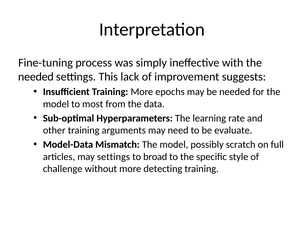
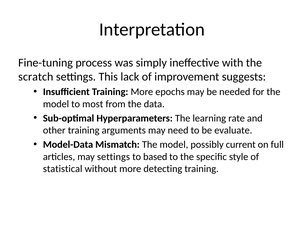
needed: needed -> scratch (36, 77)
scratch: scratch -> current (241, 145)
broad: broad -> based (155, 157)
challenge: challenge -> statistical (63, 169)
